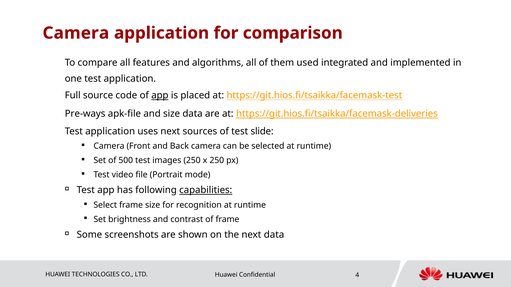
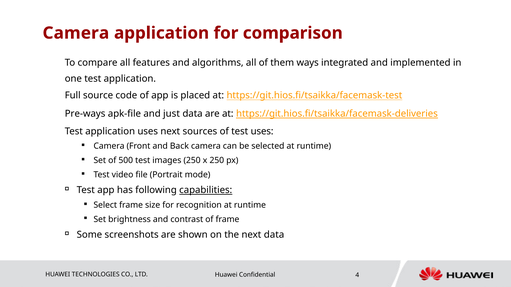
used: used -> ways (308, 63)
app underline: present -> none (160, 96)
and size: size -> just (172, 114)
test slide: slide -> uses (262, 132)
